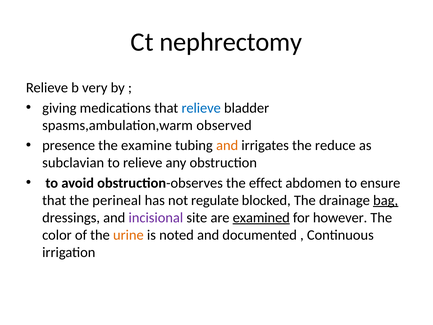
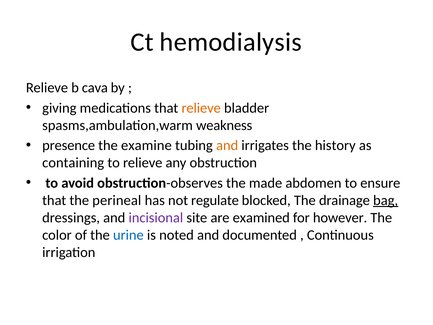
nephrectomy: nephrectomy -> hemodialysis (231, 42)
very: very -> cava (95, 88)
relieve colour: blue -> orange (201, 108)
observed: observed -> weakness (224, 125)
reduce: reduce -> history (335, 145)
subclavian: subclavian -> containing (73, 163)
effect: effect -> made (266, 183)
examined underline: present -> none (261, 217)
urine colour: orange -> blue (128, 235)
